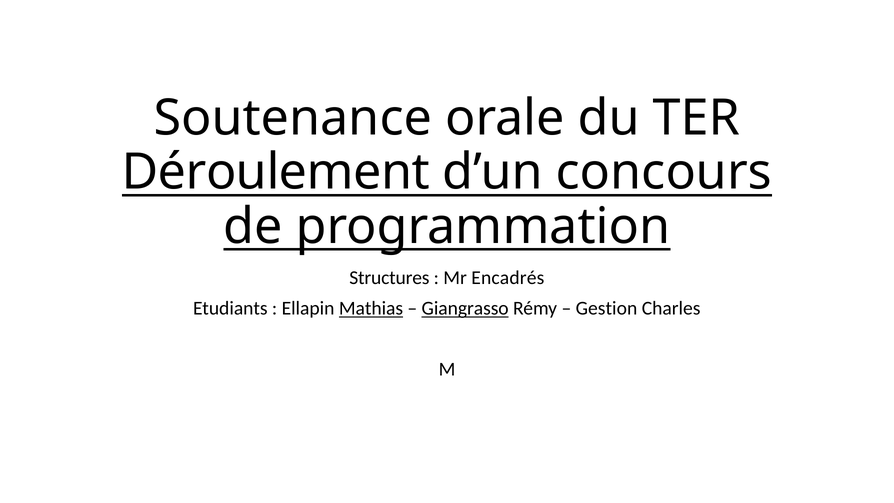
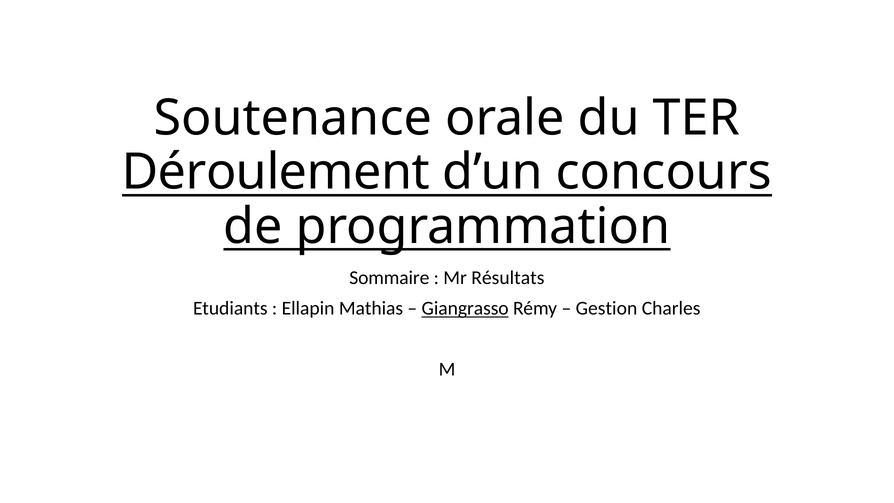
Structures: Structures -> Sommaire (389, 278)
Encadrés: Encadrés -> Résultats (508, 278)
Mathias underline: present -> none (371, 308)
